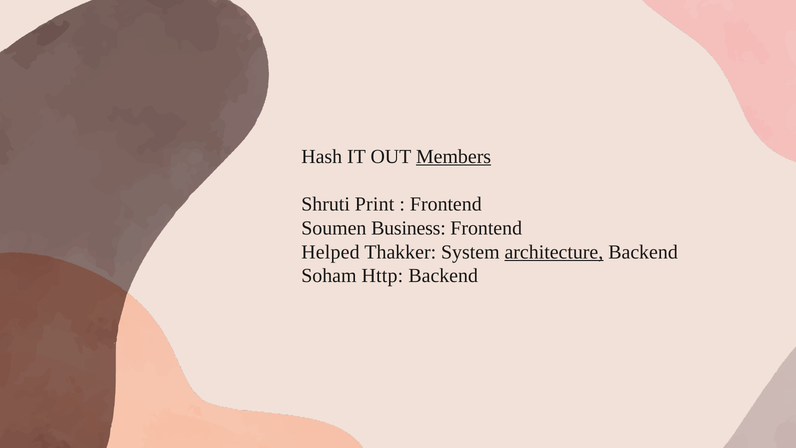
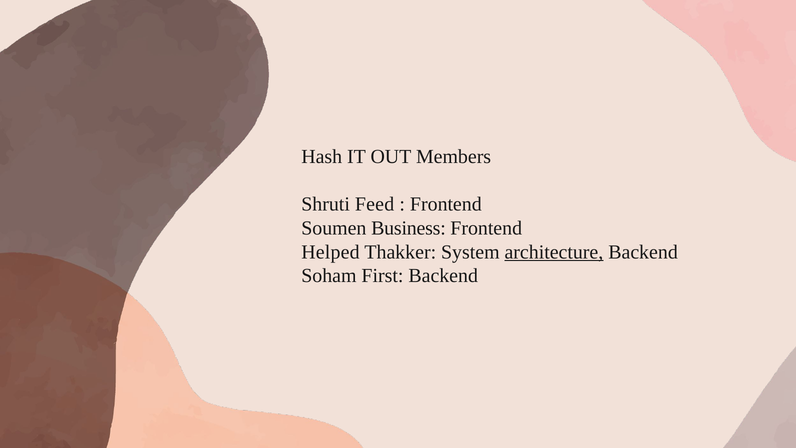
Members underline: present -> none (454, 156)
Print: Print -> Feed (375, 204)
Http: Http -> First (382, 276)
